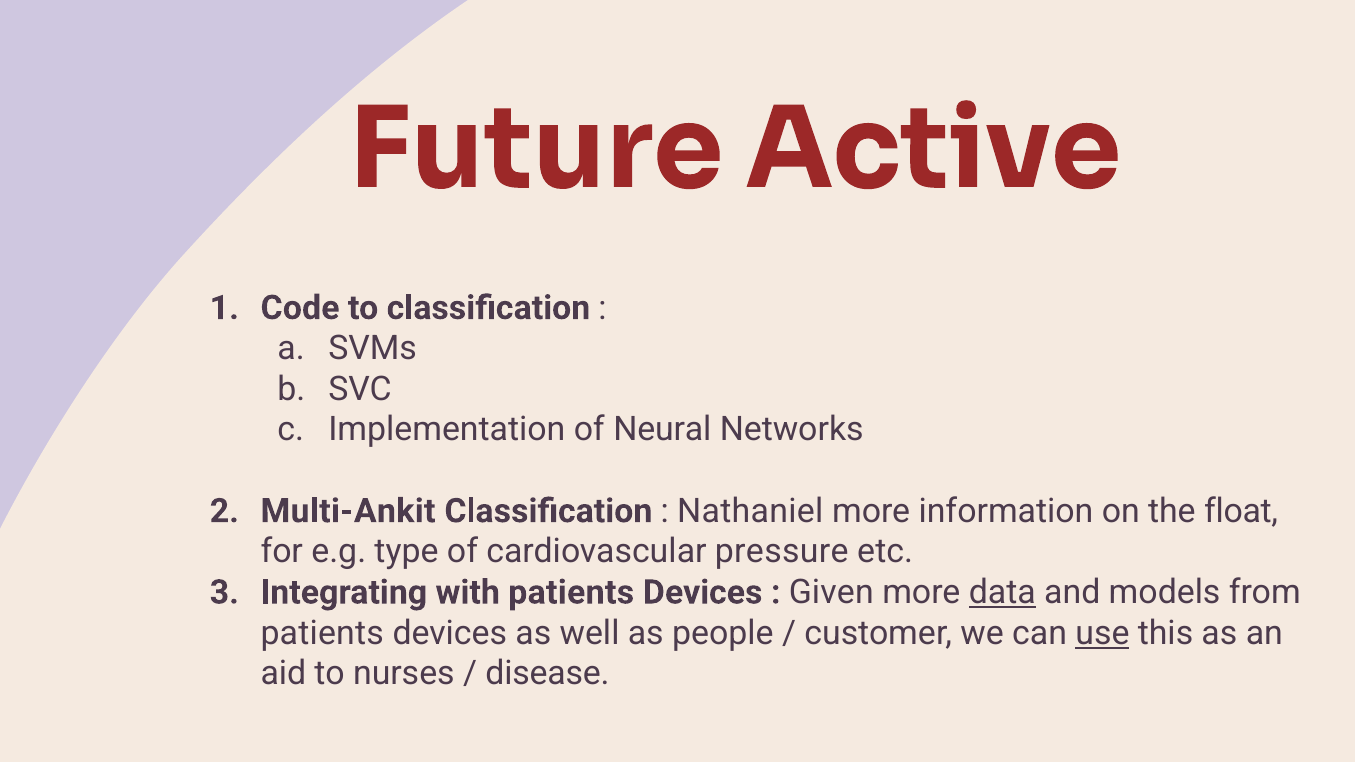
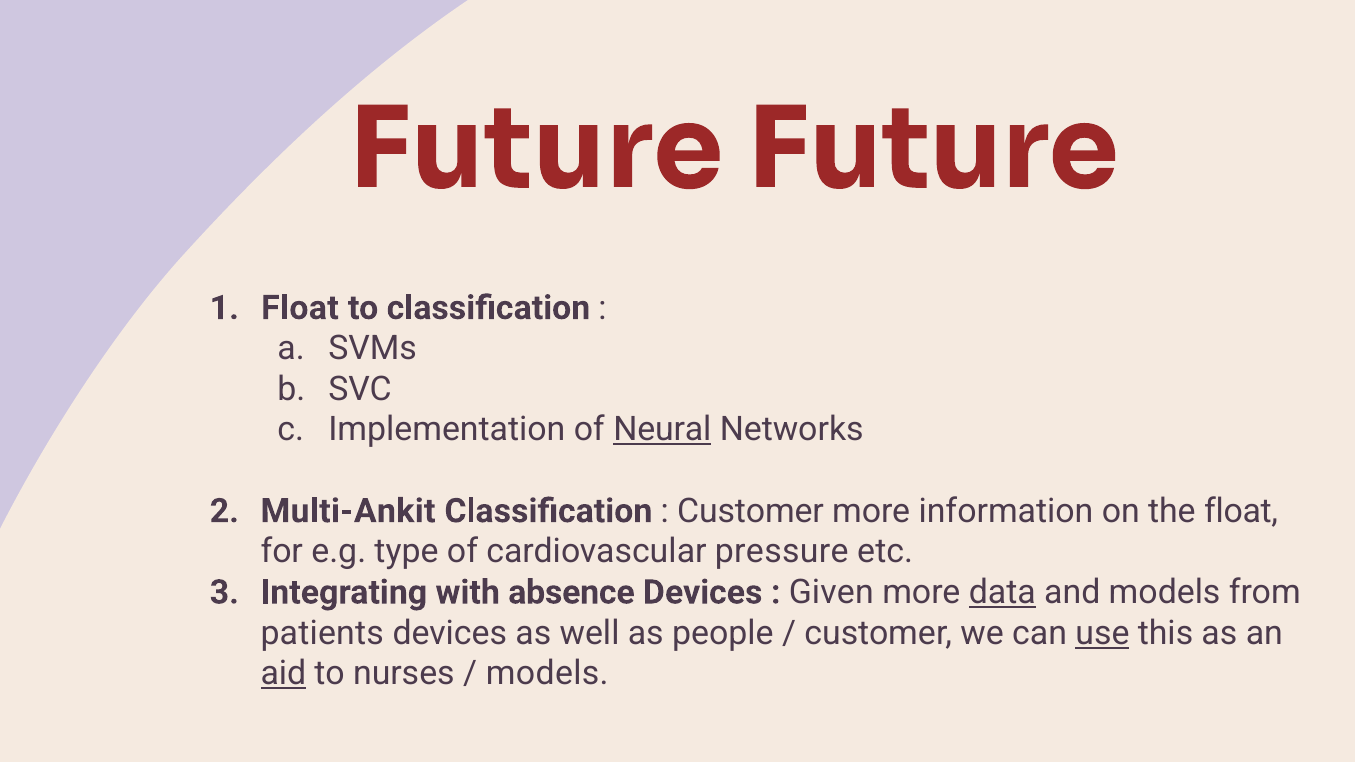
Future Active: Active -> Future (933, 150)
Code: Code -> Float (300, 308)
Neural underline: none -> present (662, 430)
Nathaniel: Nathaniel -> Customer (751, 511)
with patients: patients -> absence (571, 592)
aid underline: none -> present (283, 674)
disease: disease -> models (547, 674)
